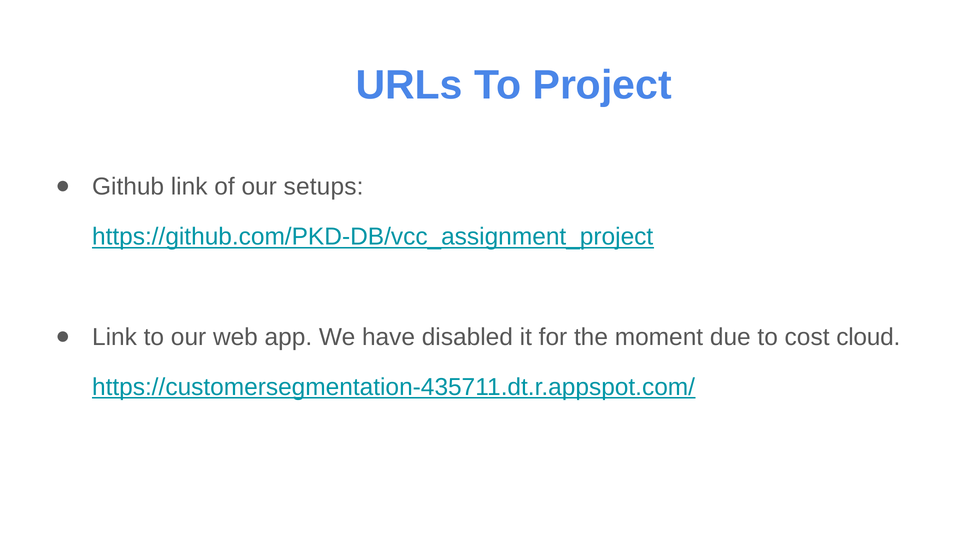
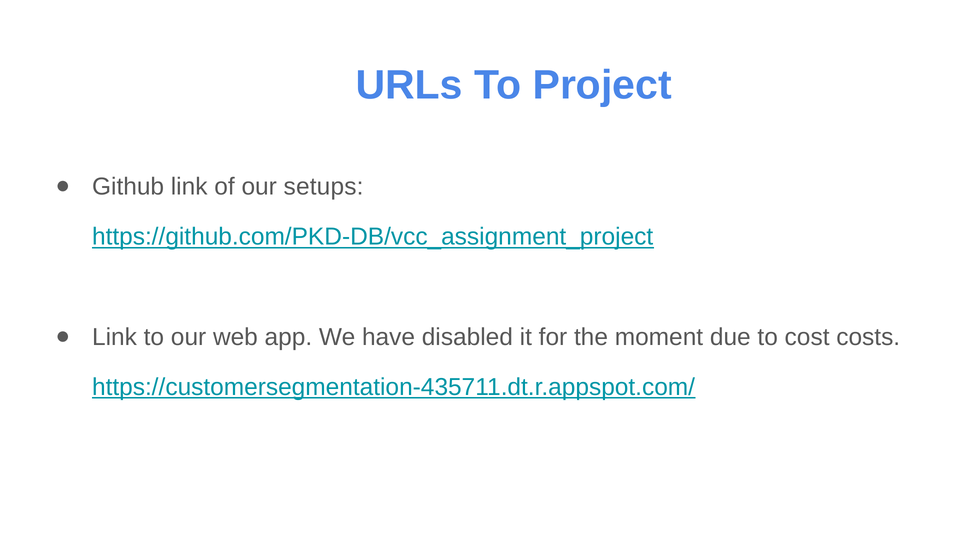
cloud: cloud -> costs (868, 337)
